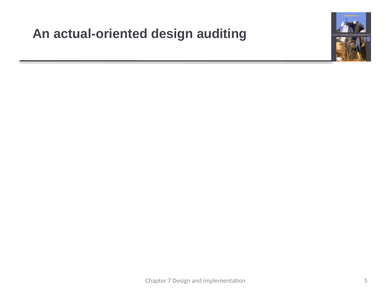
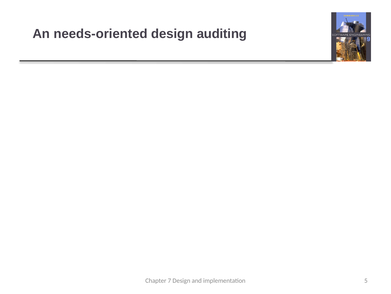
actual-oriented: actual-oriented -> needs-oriented (101, 34)
